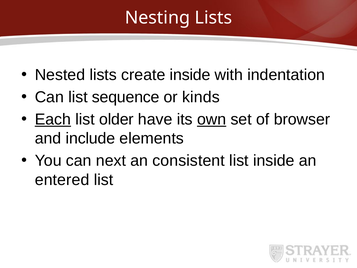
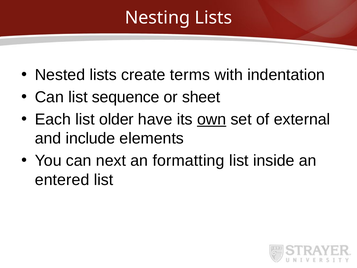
create inside: inside -> terms (190, 75)
kinds: kinds -> sheet (201, 97)
Each underline: present -> none (53, 119)
browser: browser -> external (302, 119)
consistent: consistent -> formatting (189, 161)
